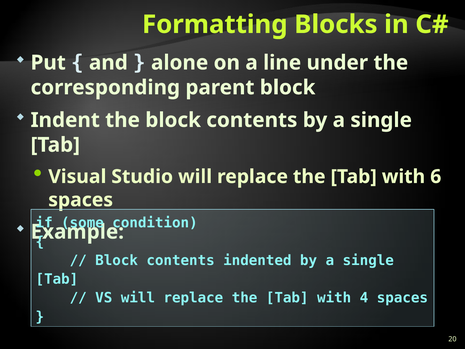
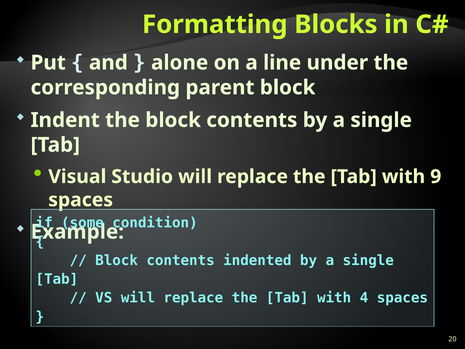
6: 6 -> 9 (436, 177)
